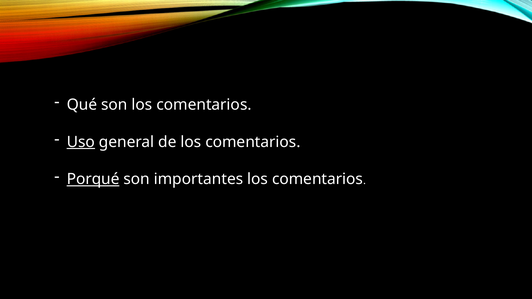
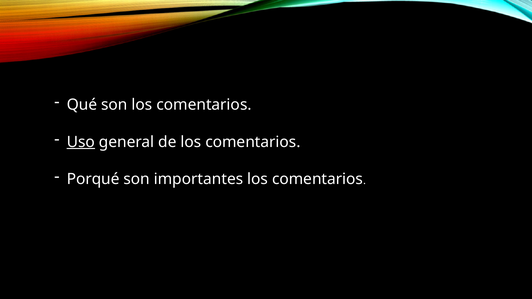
Porqué underline: present -> none (93, 179)
